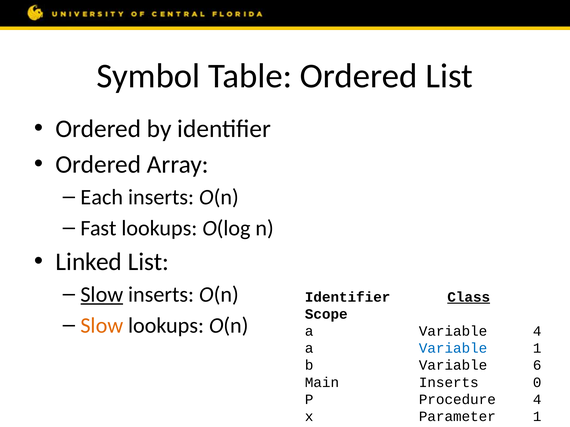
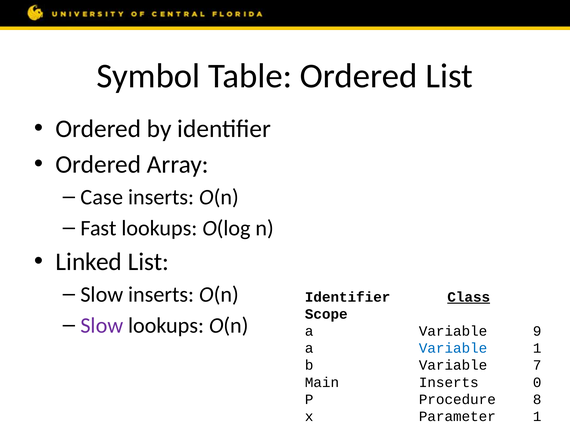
Each: Each -> Case (102, 197)
Slow underline: present -> none (102, 295)
Slow colour: orange -> purple (102, 326)
Variable 4: 4 -> 9 (537, 332)
6: 6 -> 7 (537, 366)
Procedure 4: 4 -> 8 (537, 400)
